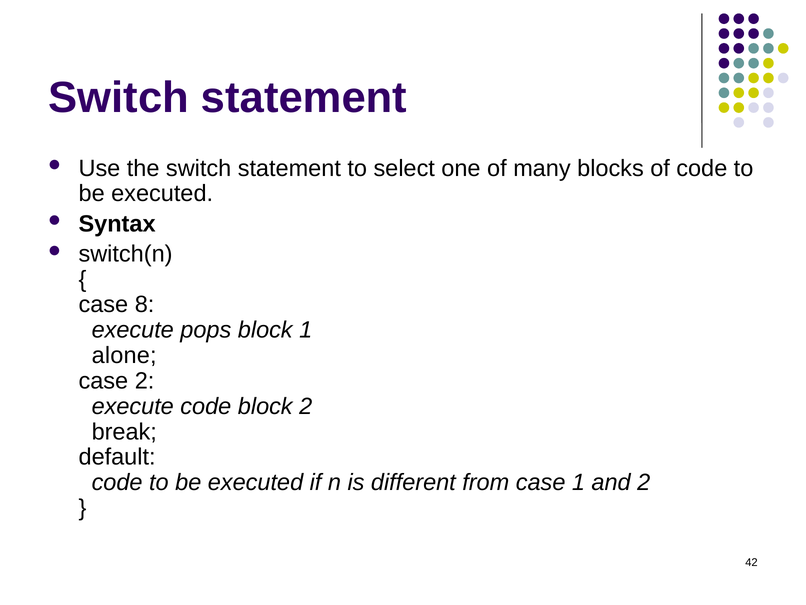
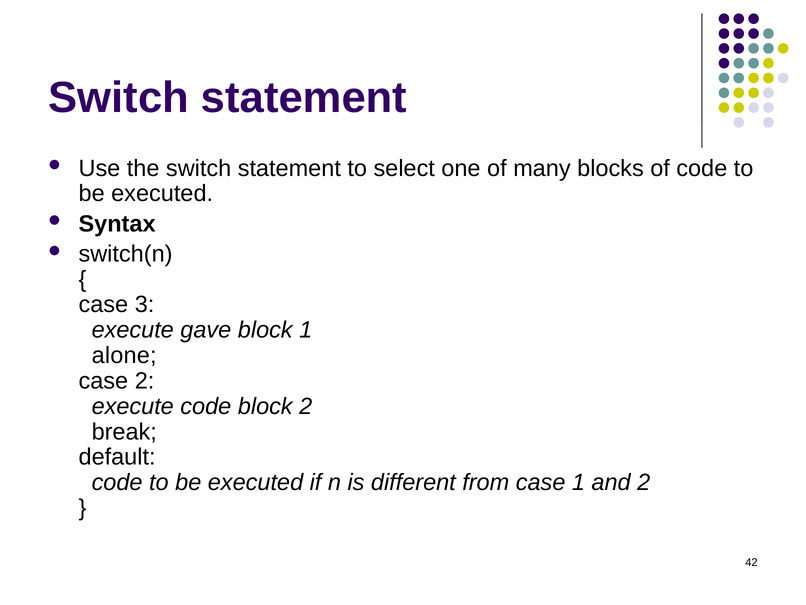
8: 8 -> 3 (145, 304)
pops: pops -> gave (206, 330)
